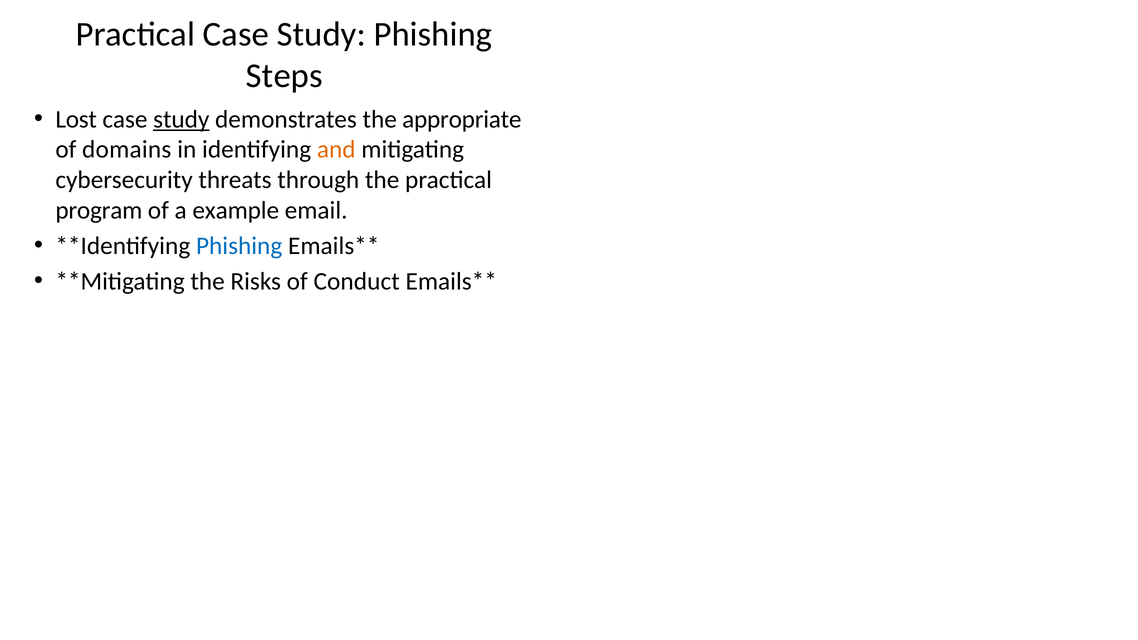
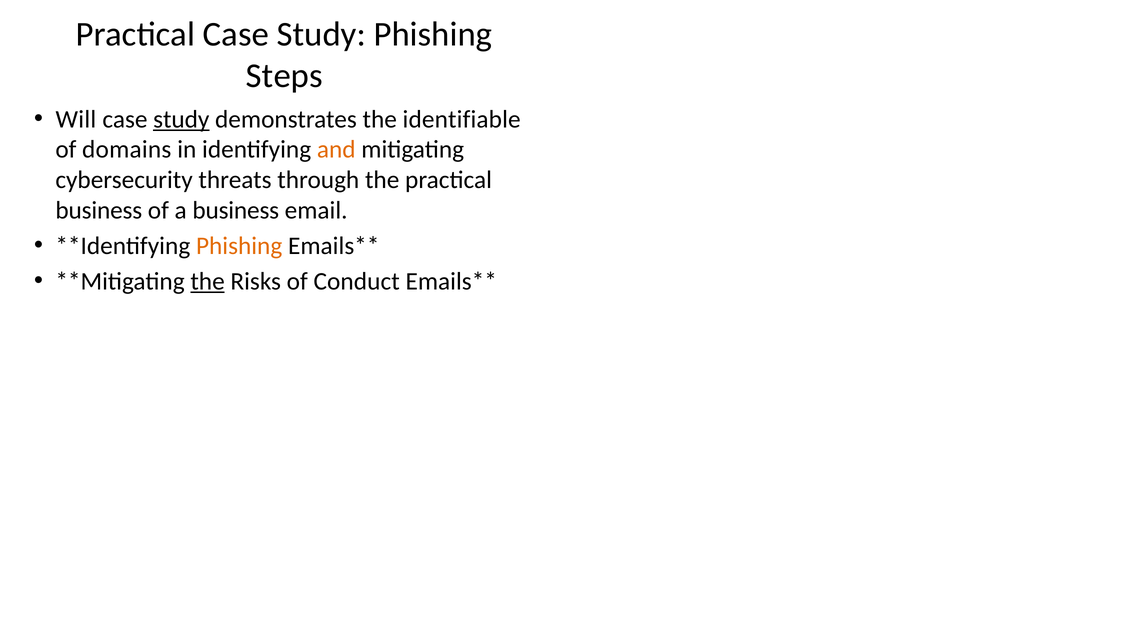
Lost: Lost -> Will (76, 119)
appropriate: appropriate -> identifiable (462, 119)
program: program -> business (99, 210)
a example: example -> business (236, 210)
Phishing colour: blue -> orange (239, 246)
the underline: none -> present (208, 281)
